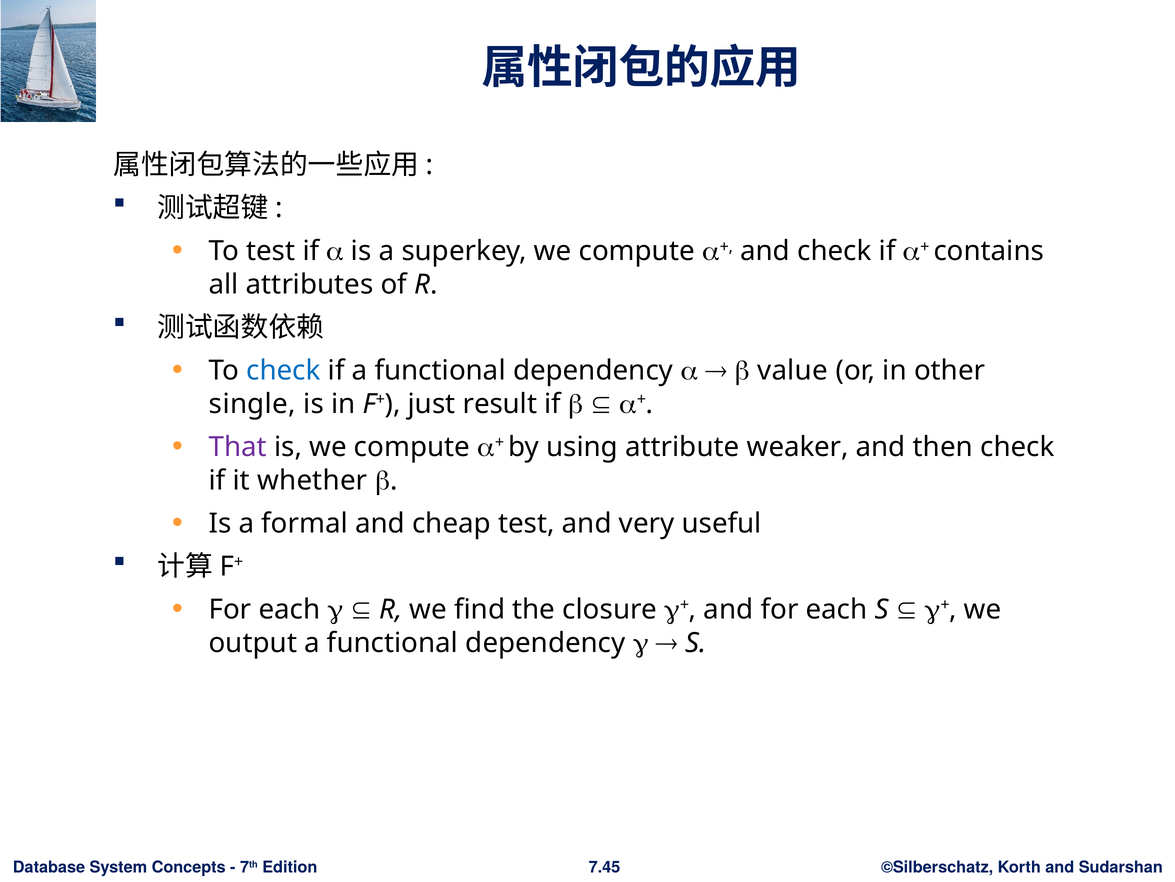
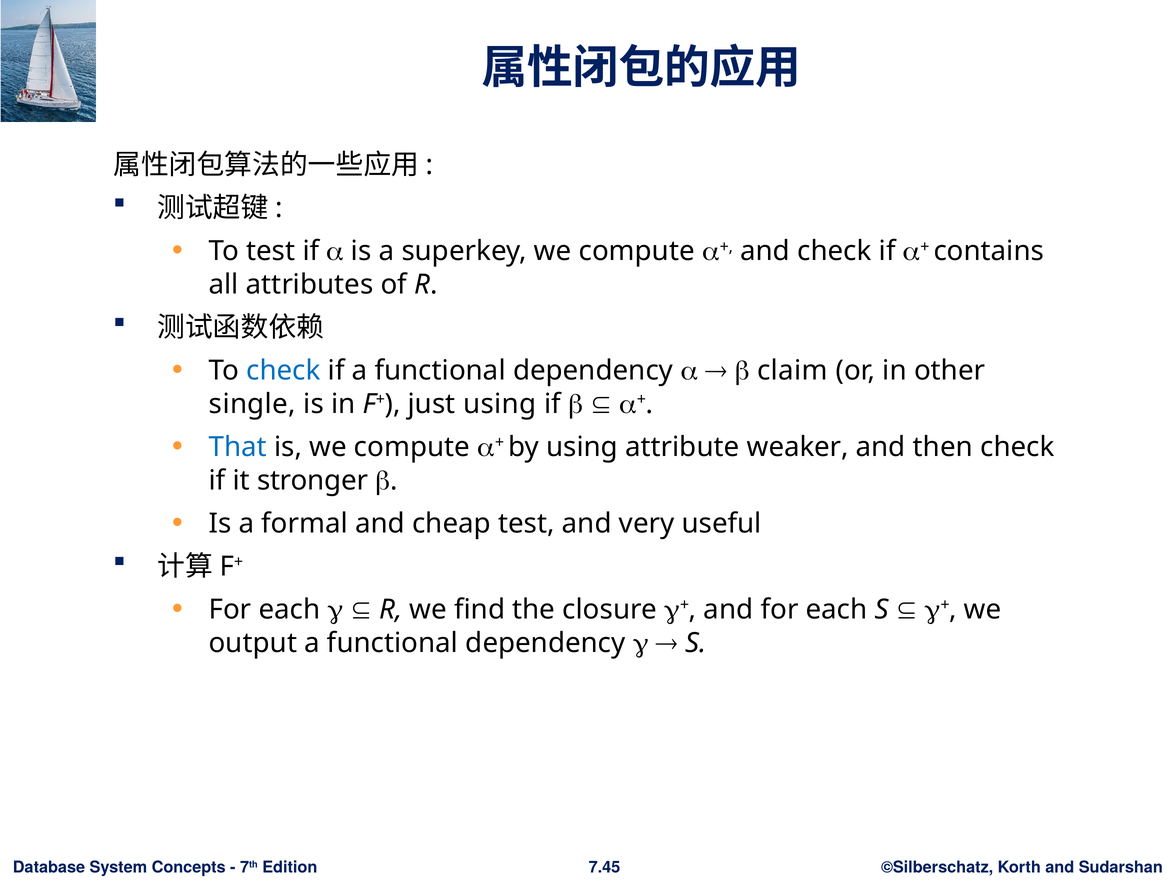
value: value -> claim (793, 370)
just result: result -> using (500, 404)
That colour: purple -> blue (238, 447)
whether: whether -> stronger (313, 480)
